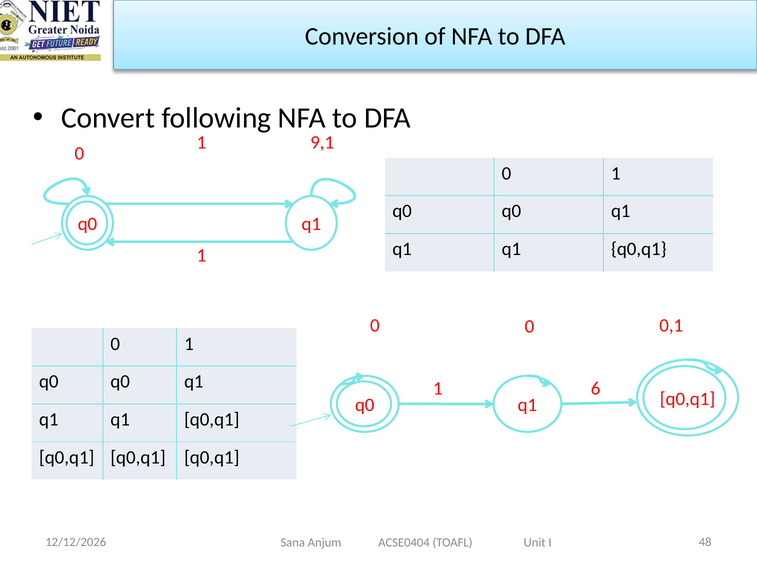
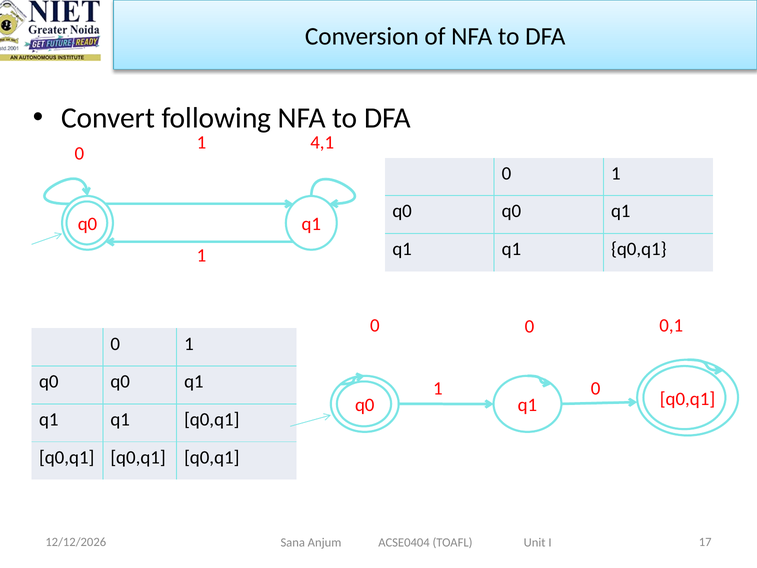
9,1: 9,1 -> 4,1 (322, 143)
6: 6 -> 0 (596, 389)
48: 48 -> 17 (705, 542)
